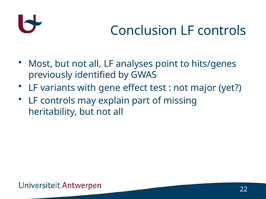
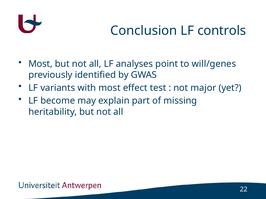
hits/genes: hits/genes -> will/genes (214, 64)
with gene: gene -> most (110, 88)
controls: controls -> become (58, 101)
